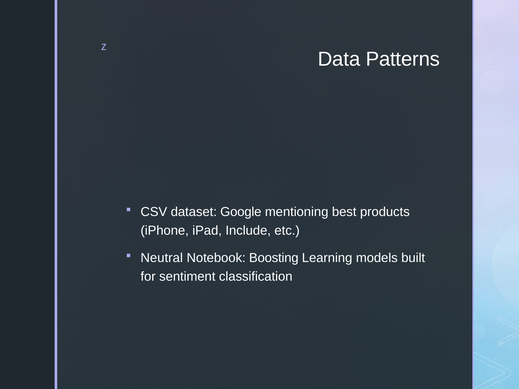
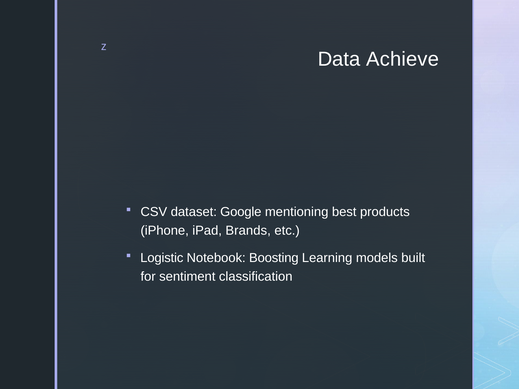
Patterns: Patterns -> Achieve (403, 59)
Include: Include -> Brands (248, 231)
Neutral: Neutral -> Logistic (162, 258)
